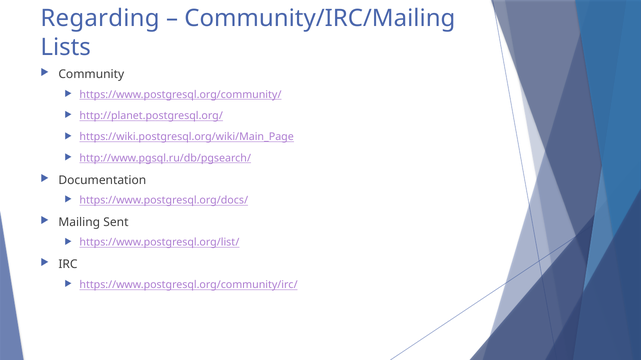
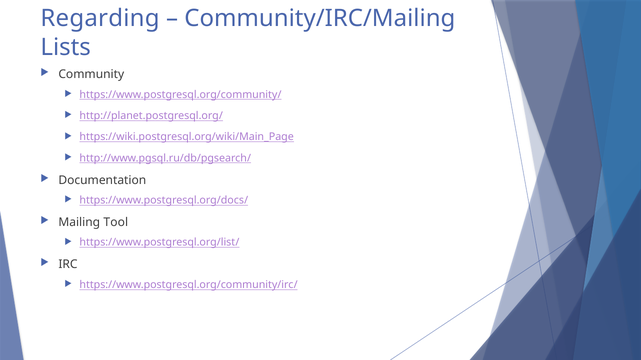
Sent: Sent -> Tool (116, 223)
